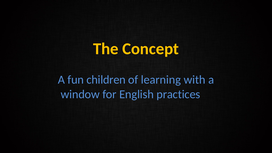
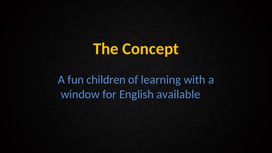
practices: practices -> available (178, 94)
